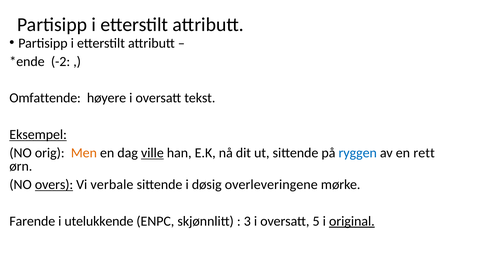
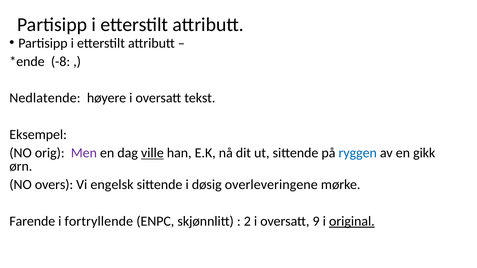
-2: -2 -> -8 (61, 61)
Omfattende: Omfattende -> Nedlatende (45, 98)
Eksempel underline: present -> none (38, 135)
Men colour: orange -> purple (84, 153)
rett: rett -> gikk (424, 153)
overs underline: present -> none (54, 185)
verbale: verbale -> engelsk (112, 185)
utelukkende: utelukkende -> fortryllende (99, 222)
3: 3 -> 2 (247, 222)
5: 5 -> 9 (316, 222)
